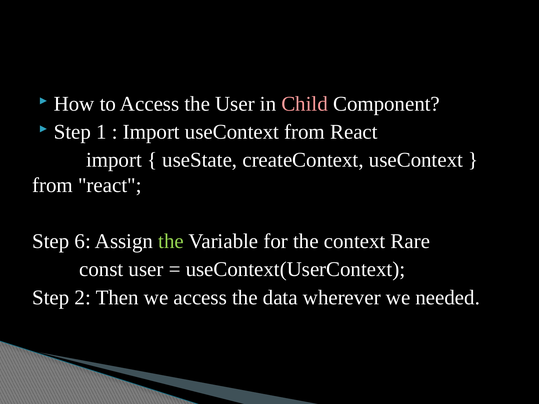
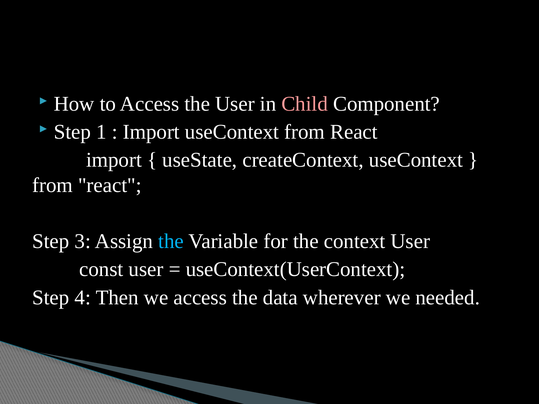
6: 6 -> 3 (83, 241)
the colour: light green -> light blue (171, 241)
context Rare: Rare -> User (410, 241)
2: 2 -> 4 (83, 298)
